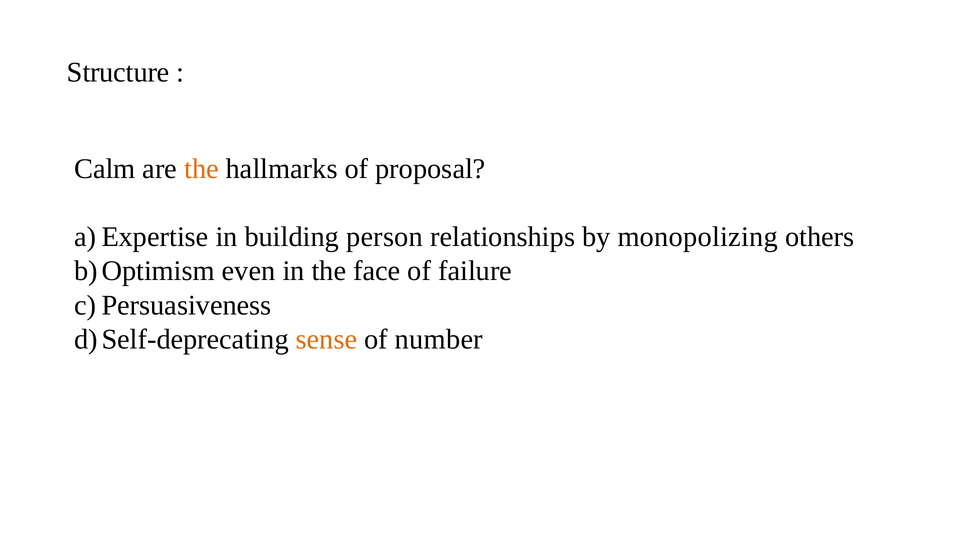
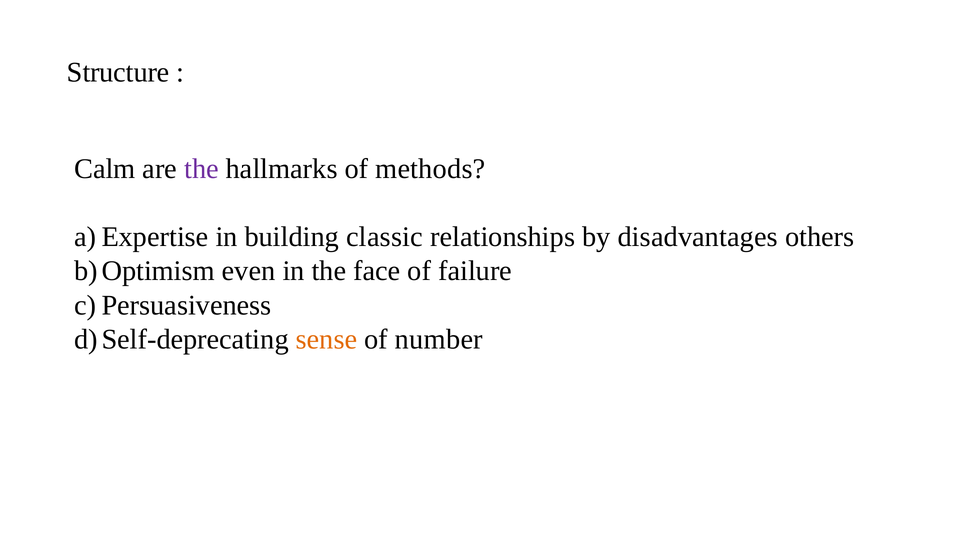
the colour: orange -> purple (201, 169)
proposal: proposal -> methods (430, 169)
person: person -> classic (385, 237)
monopolizing: monopolizing -> disadvantages (698, 237)
